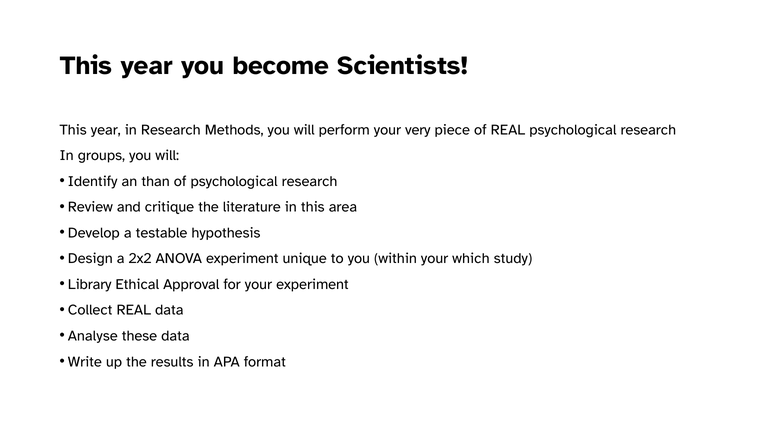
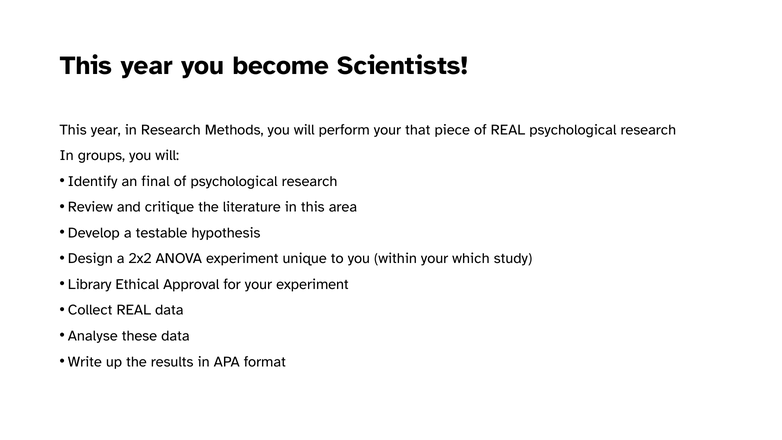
very: very -> that (418, 130)
than: than -> final (156, 181)
